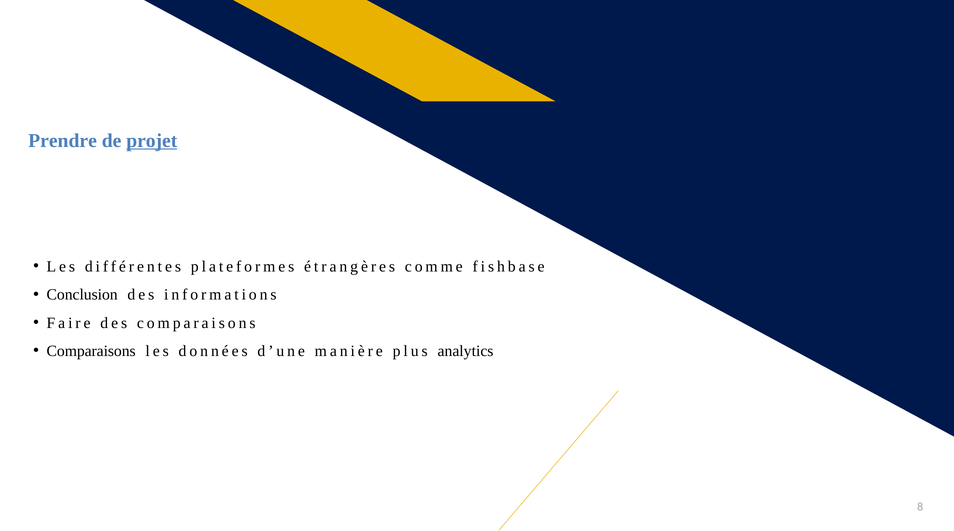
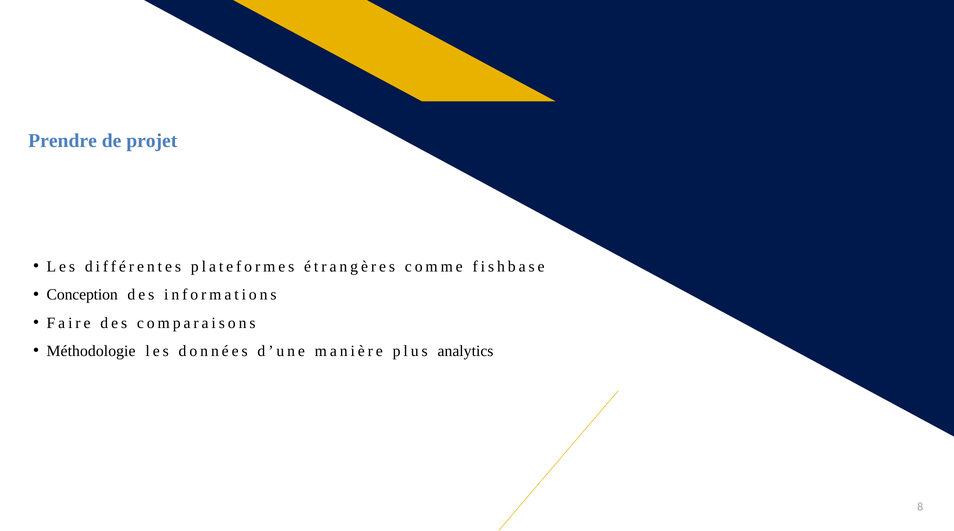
projet underline: present -> none (152, 141)
Conclusion: Conclusion -> Conception (82, 295)
Comparaisons: Comparaisons -> Méthodologie (91, 351)
